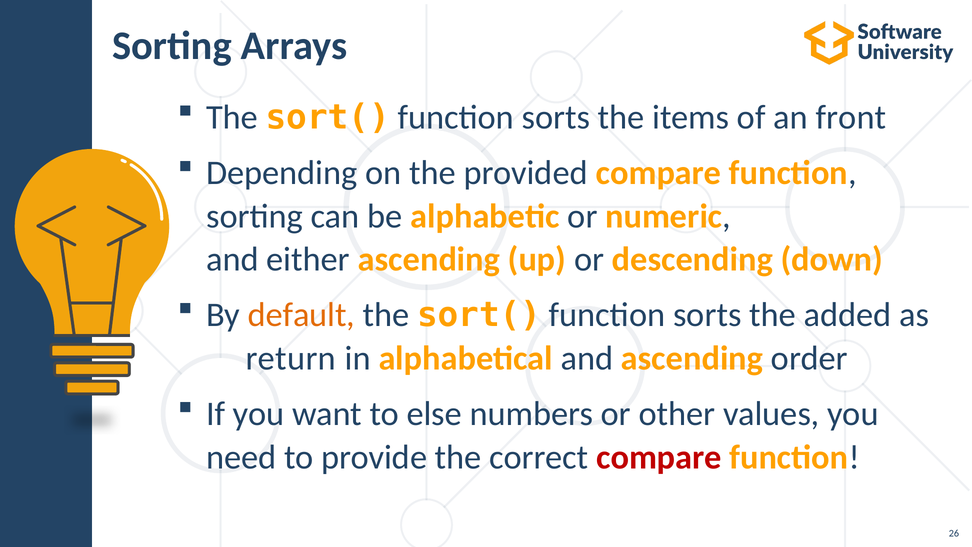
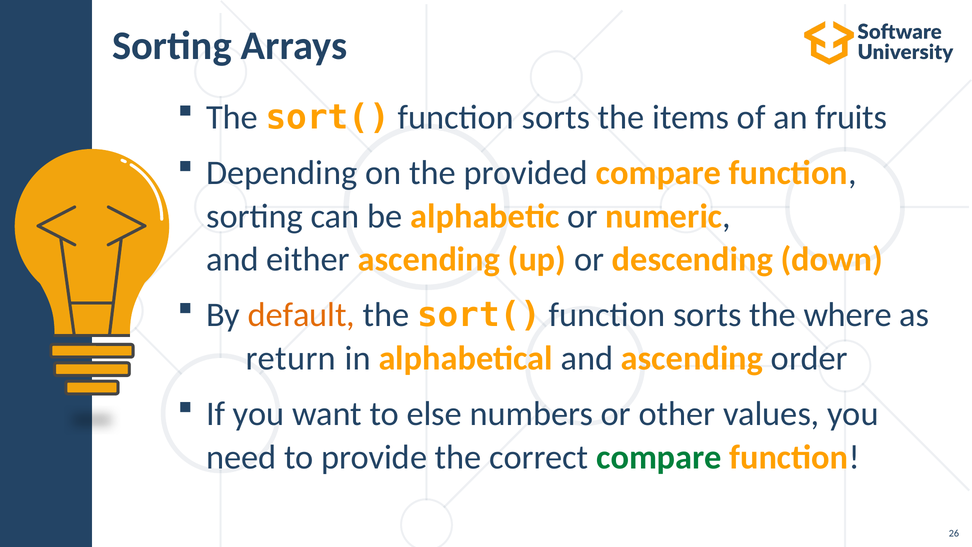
front: front -> fruits (851, 117)
added: added -> where (848, 315)
compare colour: red -> green (659, 457)
